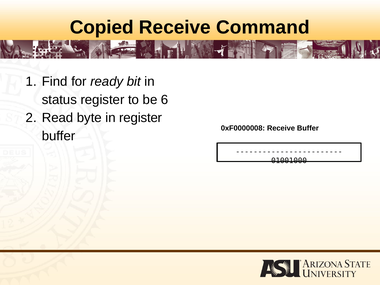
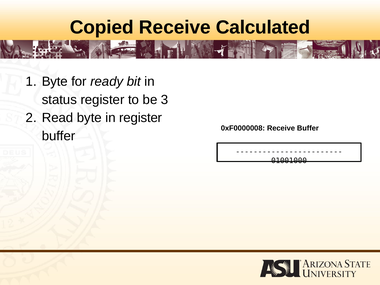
Command: Command -> Calculated (263, 27)
1 Find: Find -> Byte (55, 82)
6: 6 -> 3 (165, 100)
